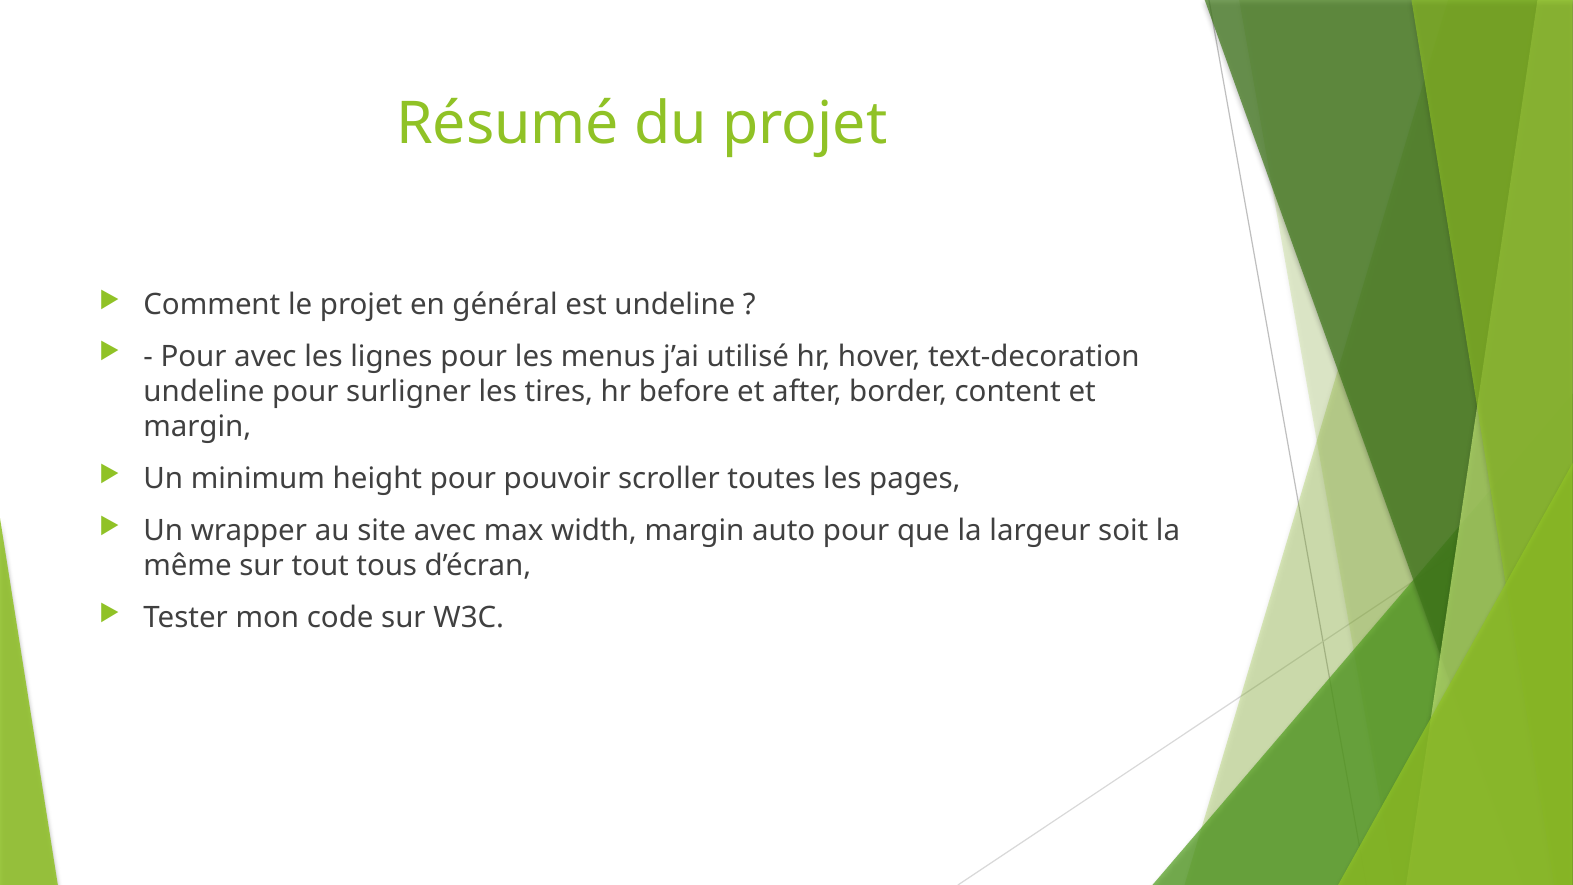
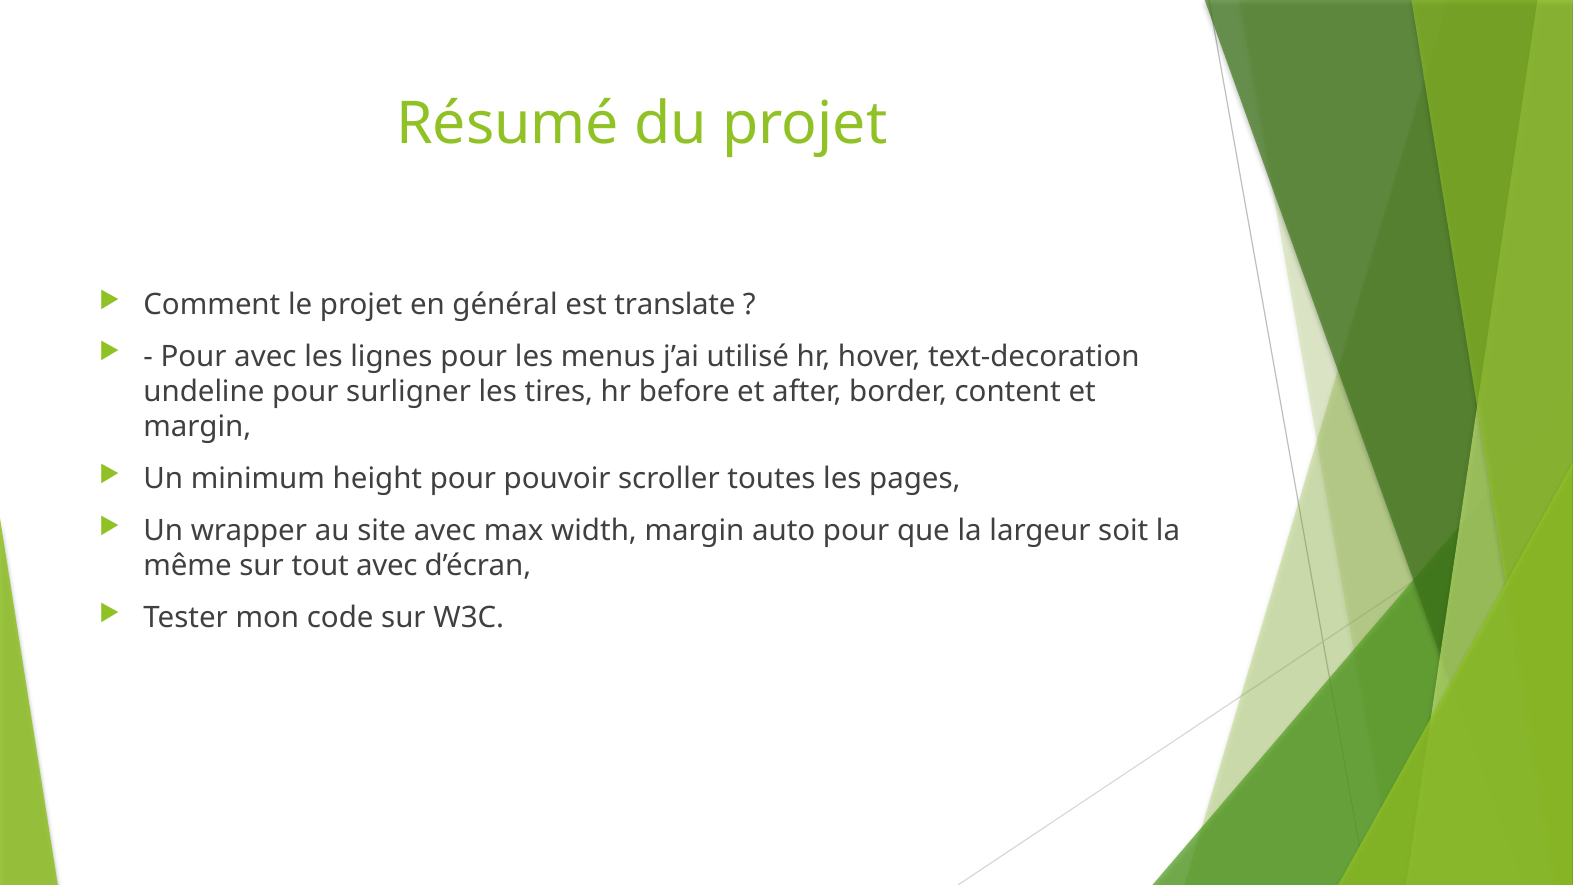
est undeline: undeline -> translate (675, 304)
tout tous: tous -> avec (387, 566)
